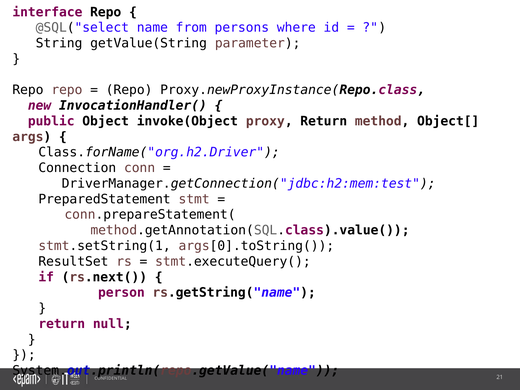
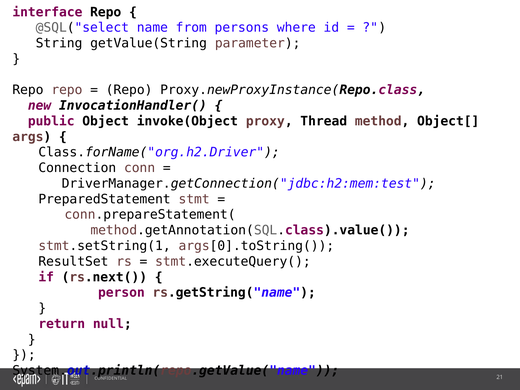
proxy Return: Return -> Thread (324, 121)
